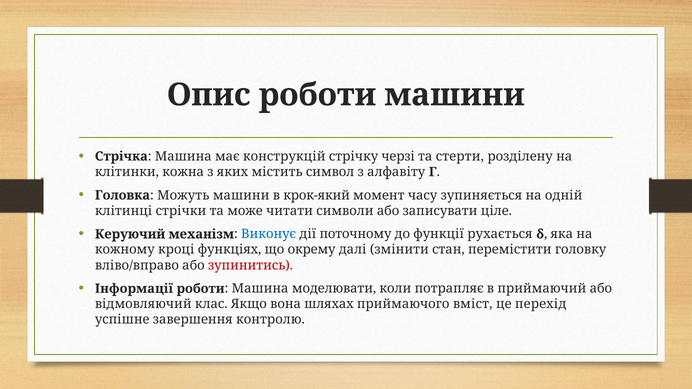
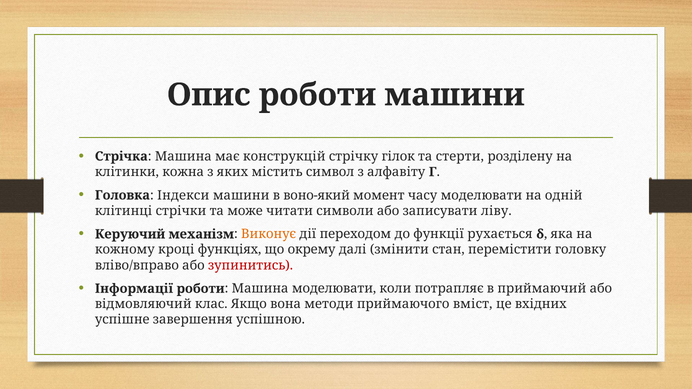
черзі: черзі -> гілок (398, 156)
Можуть: Можуть -> Індекси (183, 195)
крок-який: крок-який -> воно-який (317, 195)
часу зупиняється: зупиняється -> моделювати (481, 195)
ціле: ціле -> ліву (496, 211)
Виконує colour: blue -> orange (269, 234)
поточному: поточному -> переходом (355, 234)
шляхах: шляхах -> методи (329, 304)
перехід: перехід -> вхідних (541, 304)
контролю: контролю -> успішною (271, 320)
